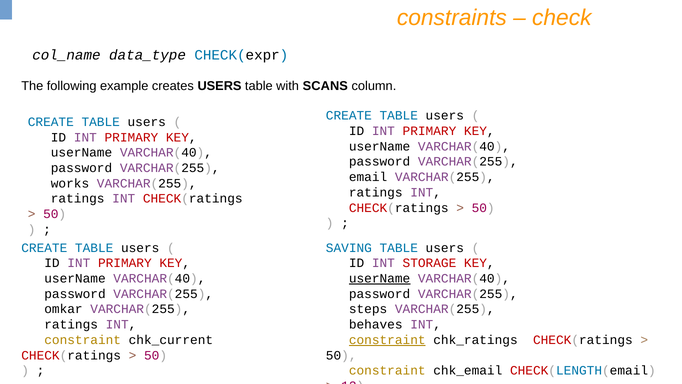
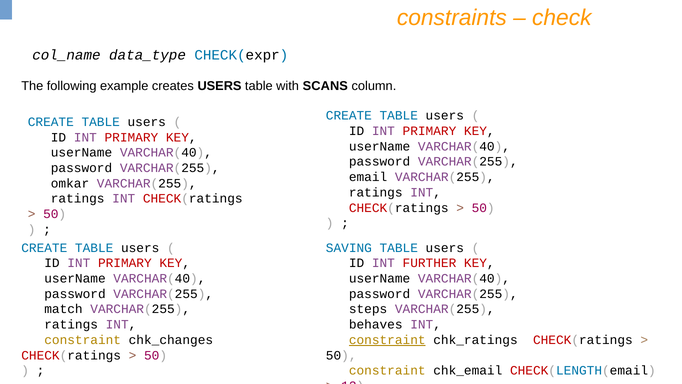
works: works -> omkar (70, 183)
STORAGE: STORAGE -> FURTHER (429, 263)
userName underline: present -> none (380, 278)
omkar: omkar -> match (63, 309)
chk_current: chk_current -> chk_changes (171, 340)
